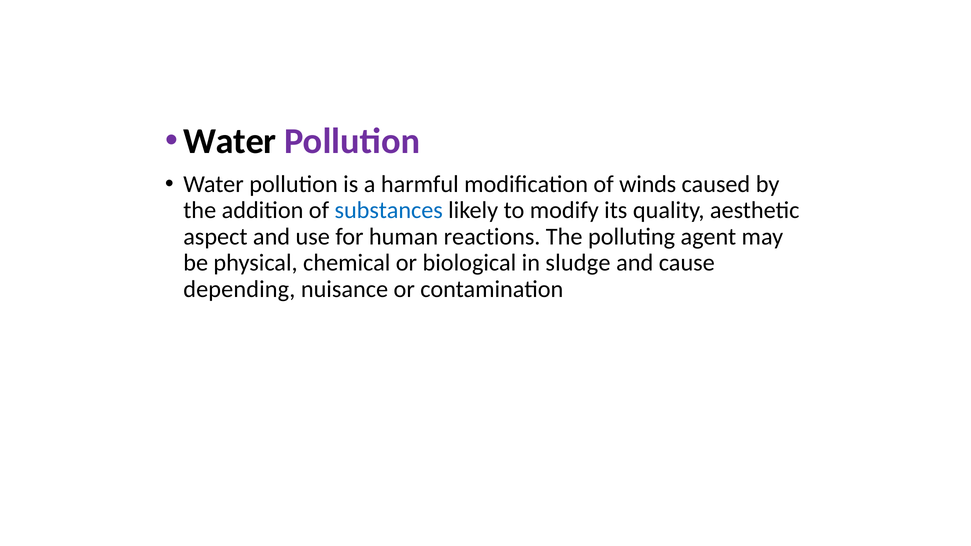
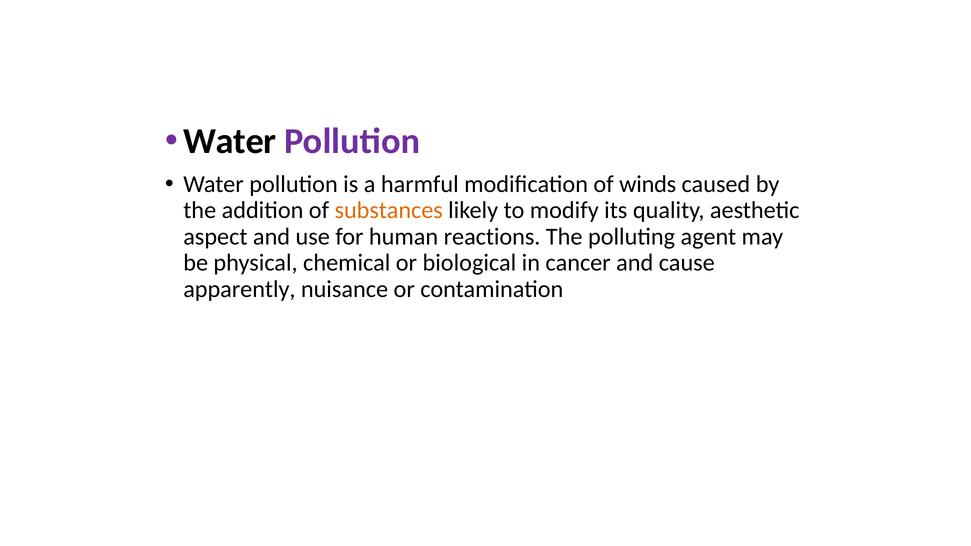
substances colour: blue -> orange (389, 210)
sludge: sludge -> cancer (578, 263)
depending: depending -> apparently (239, 289)
